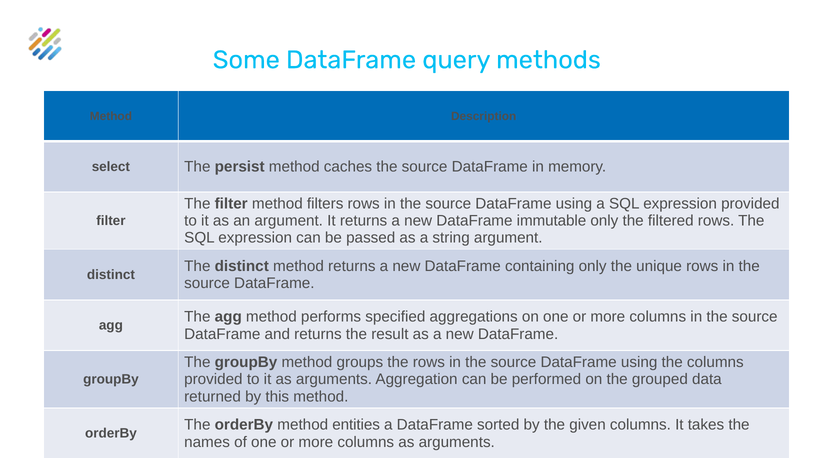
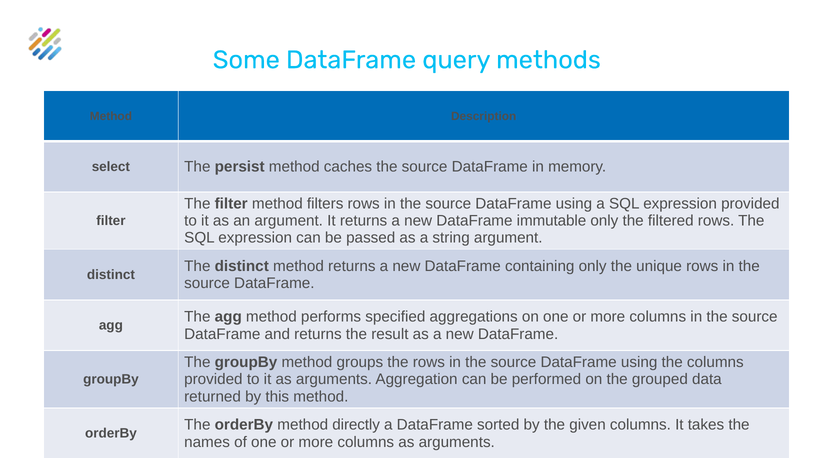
entities: entities -> directly (356, 424)
